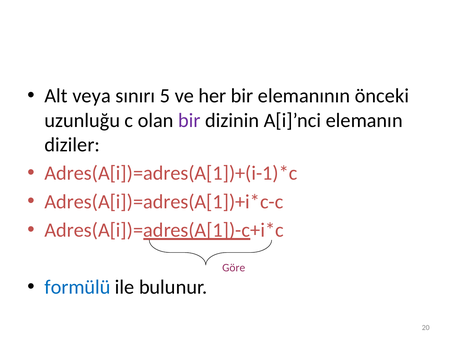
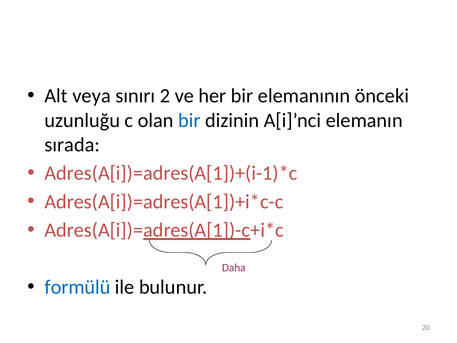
5: 5 -> 2 (165, 96)
bir colour: purple -> blue (189, 120)
diziler: diziler -> sırada (72, 145)
Göre: Göre -> Daha (234, 268)
